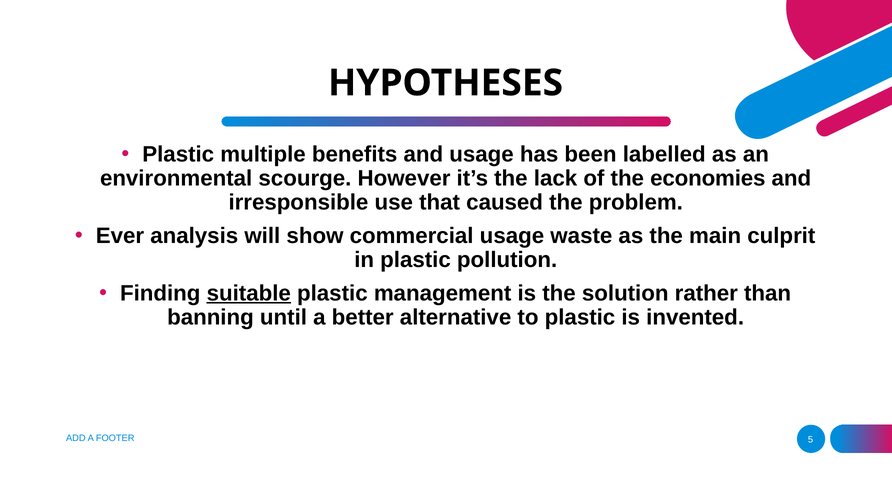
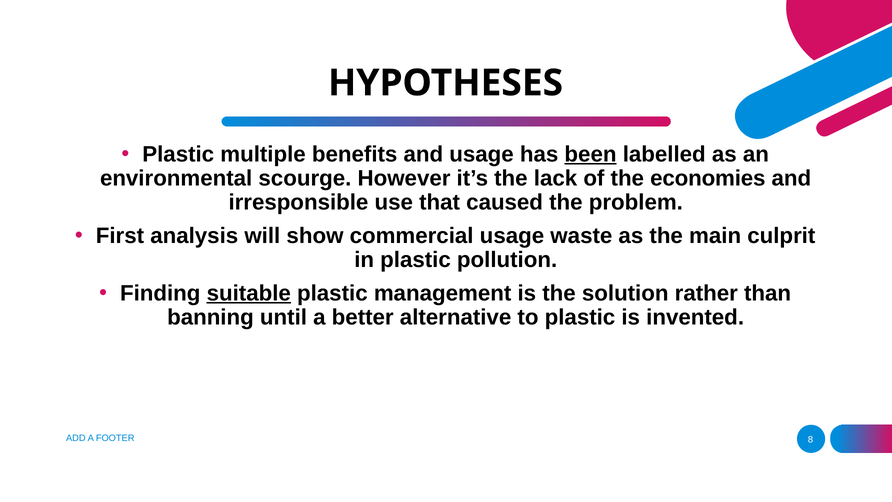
been underline: none -> present (591, 154)
Ever: Ever -> First (120, 236)
5: 5 -> 8 (811, 440)
